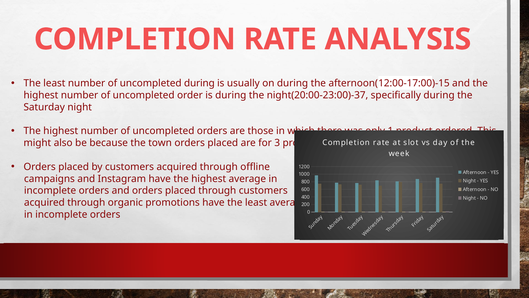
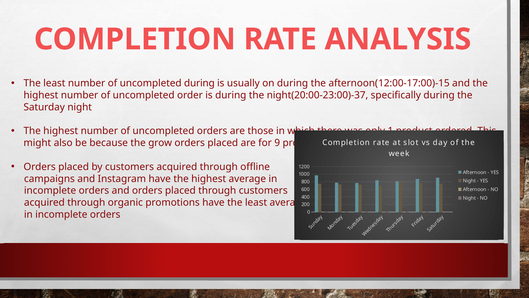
town: town -> grow (160, 143)
3: 3 -> 9 (277, 143)
